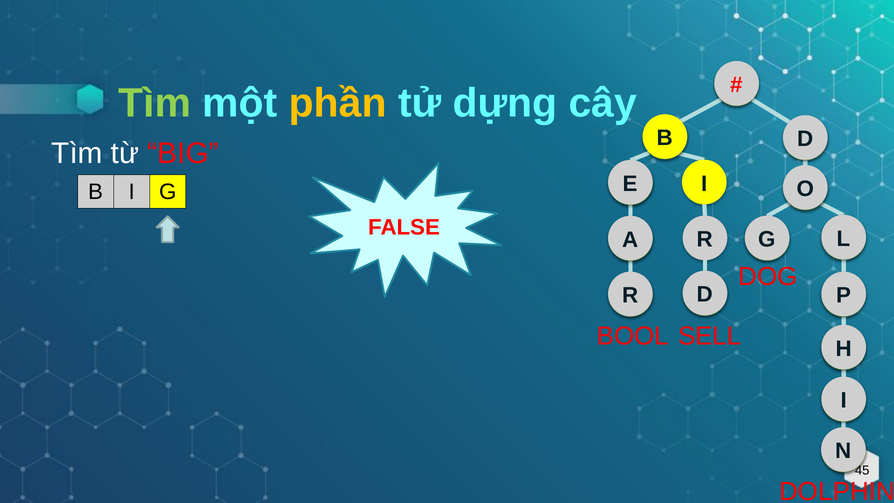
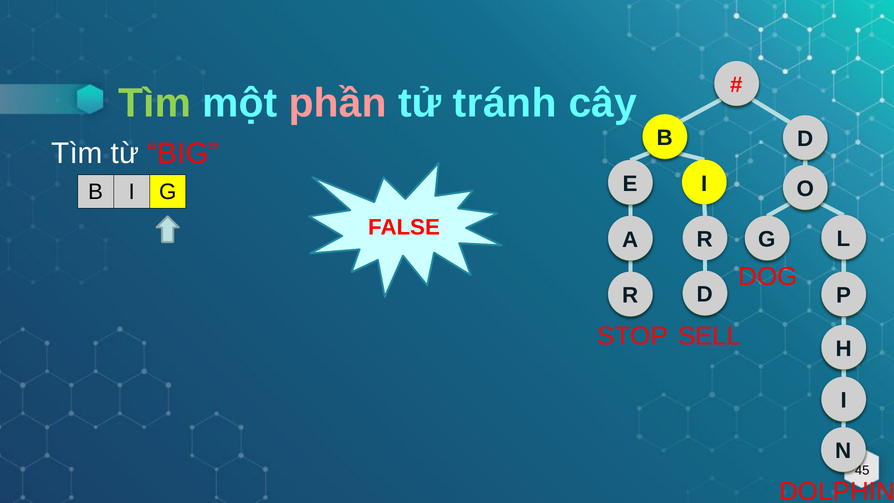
phần colour: yellow -> pink (338, 103)
dựng: dựng -> tránh (505, 103)
BOOL: BOOL -> STOP (633, 336)
